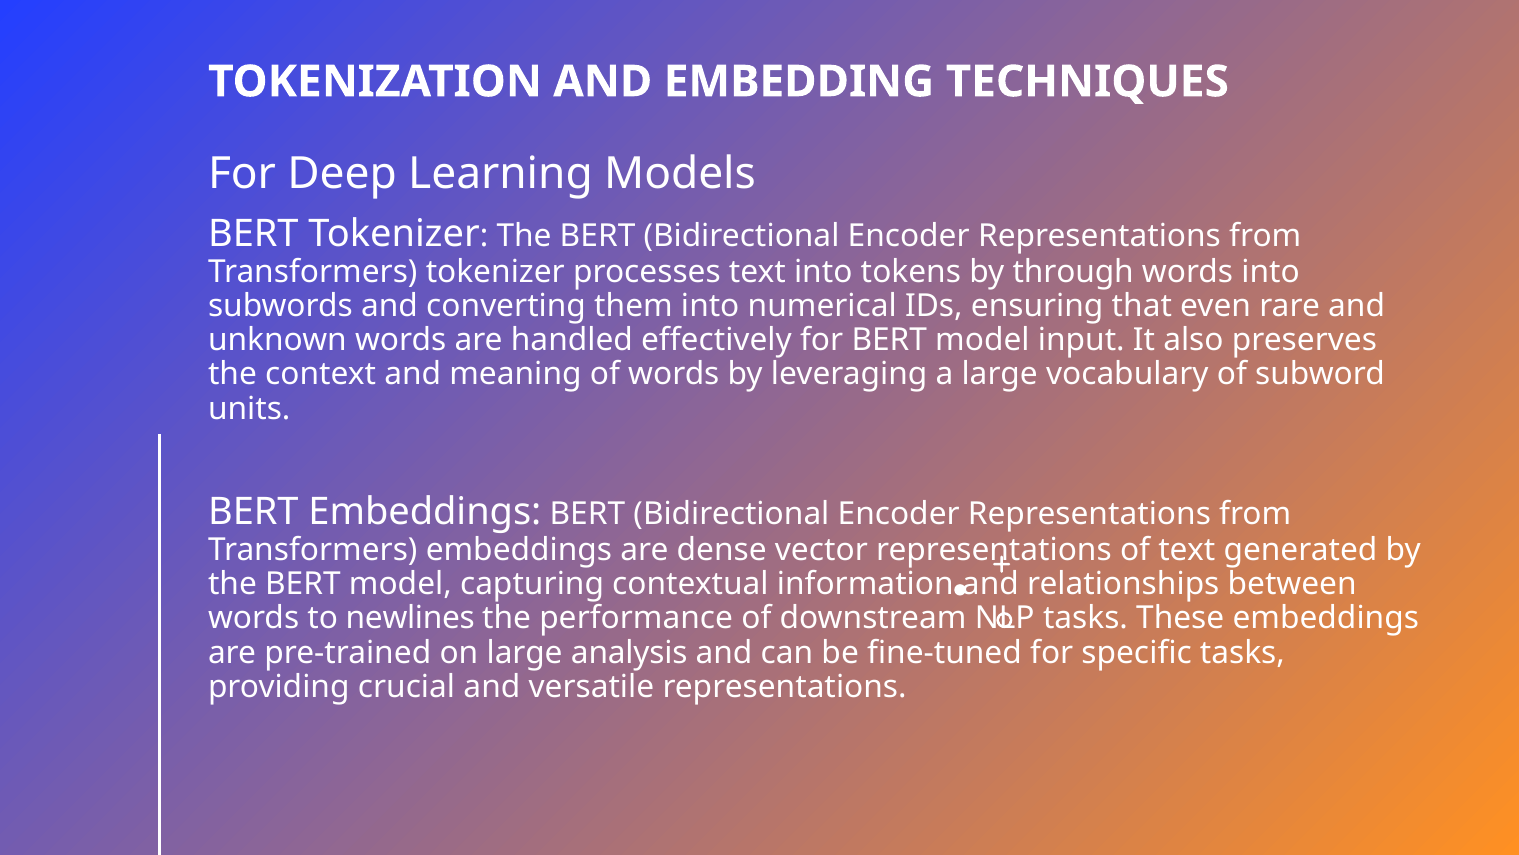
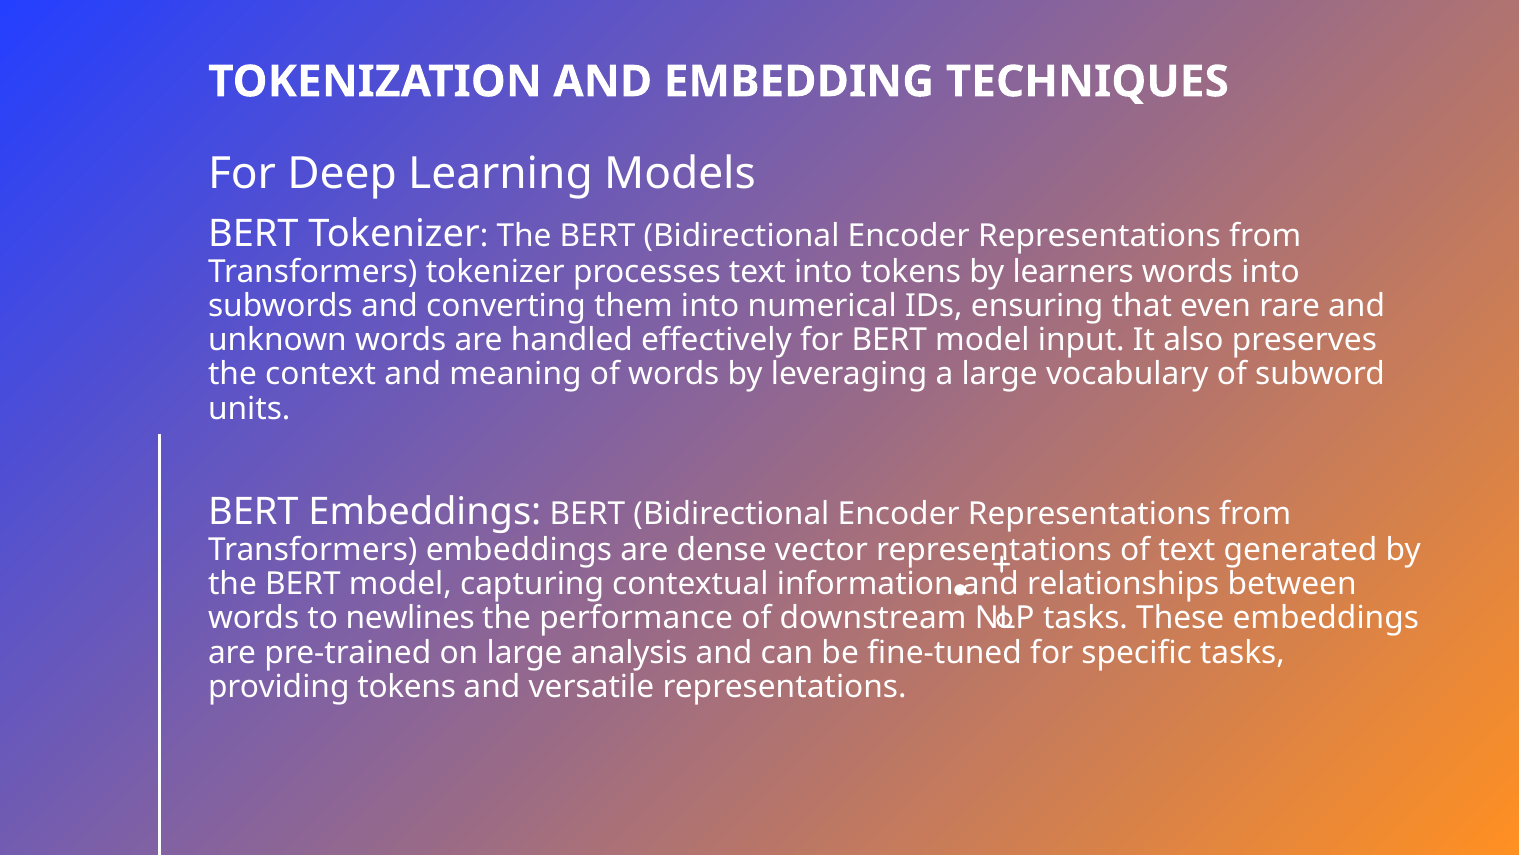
through: through -> learners (1073, 271)
providing crucial: crucial -> tokens (407, 686)
